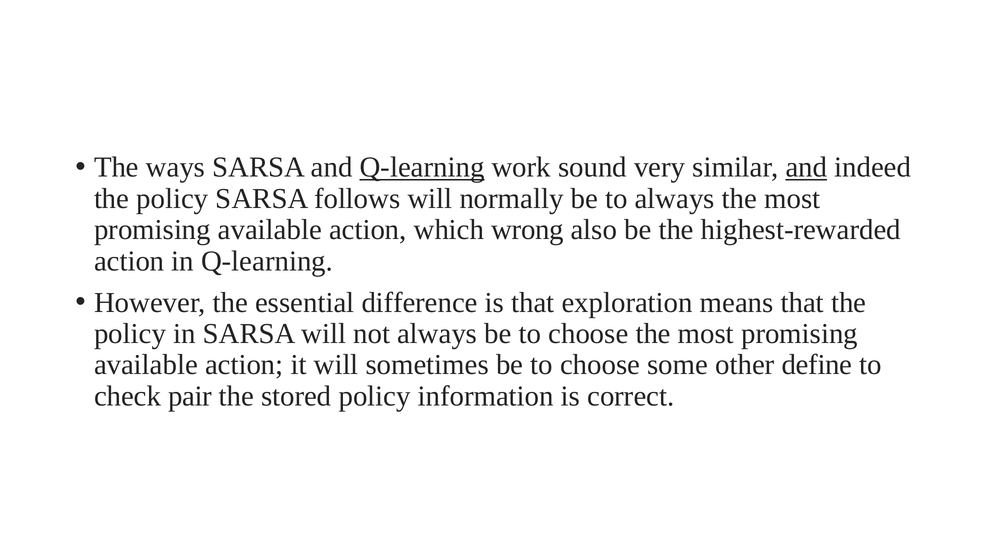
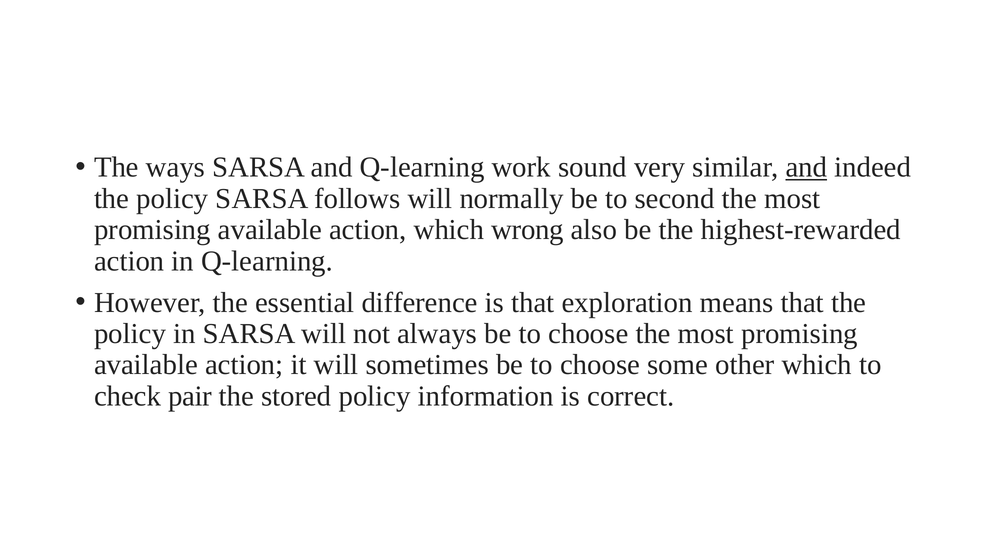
Q-learning underline: present -> none (422, 167)
to always: always -> second (675, 199)
other define: define -> which (817, 365)
